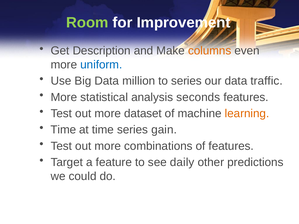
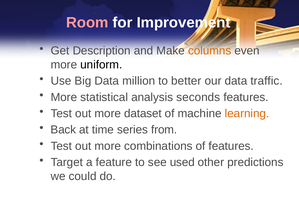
Room colour: light green -> pink (87, 23)
uniform colour: blue -> black (101, 65)
to series: series -> better (186, 81)
Time: Time -> Back (63, 130)
gain: gain -> from (164, 130)
daily: daily -> used (182, 162)
